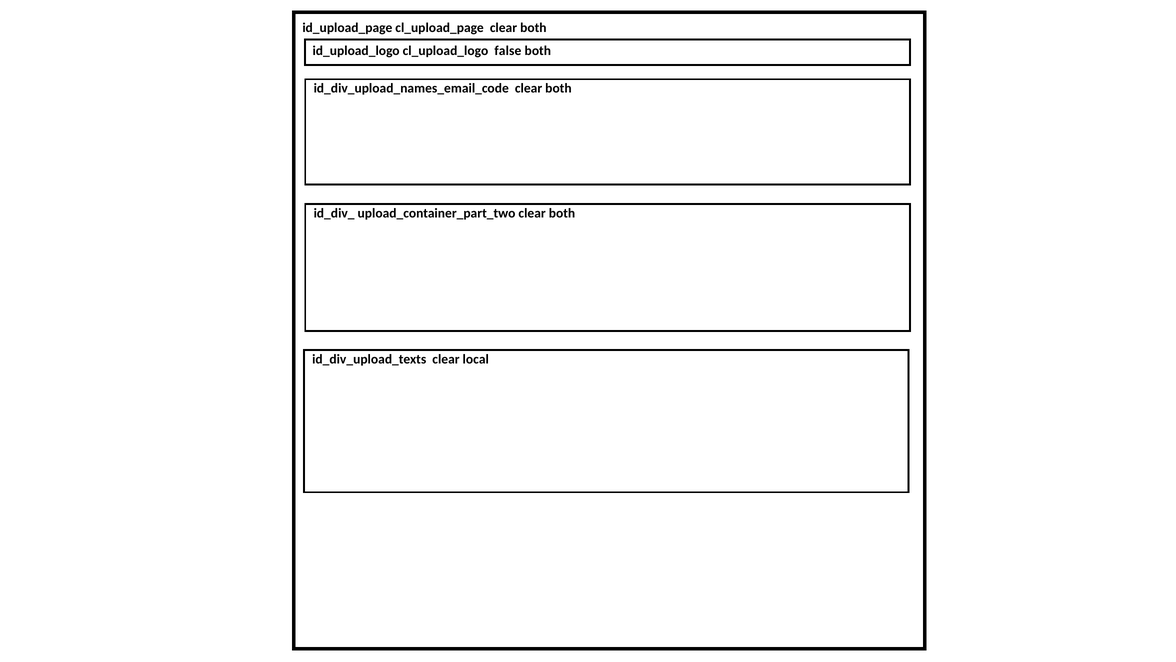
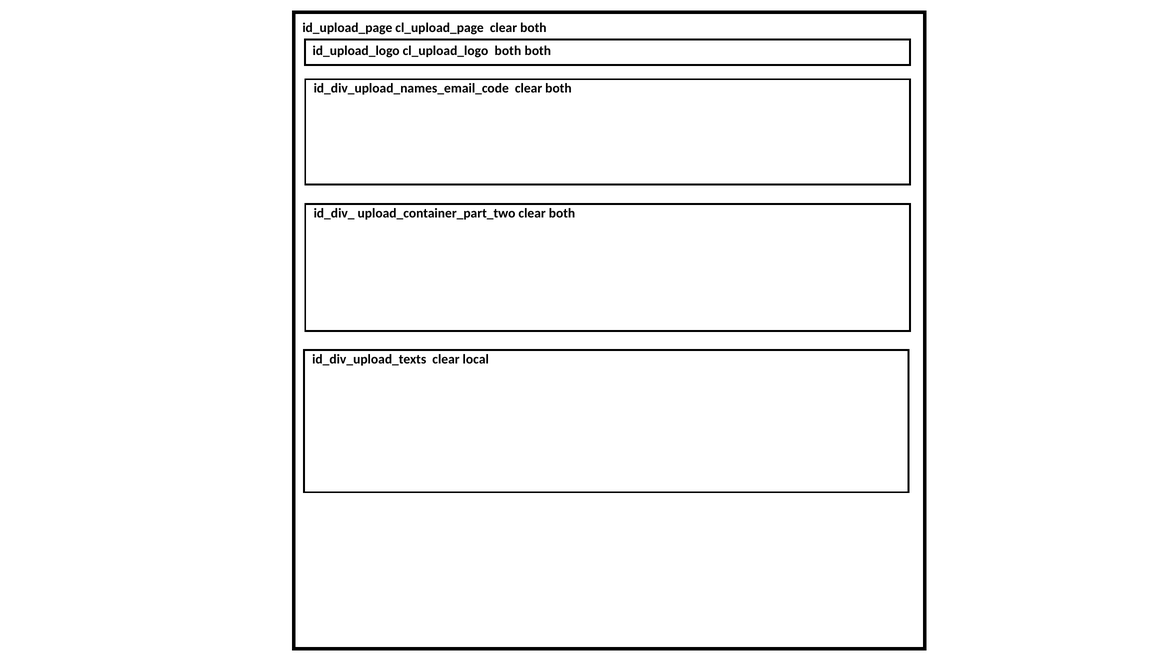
cl_upload_logo false: false -> both (508, 51)
